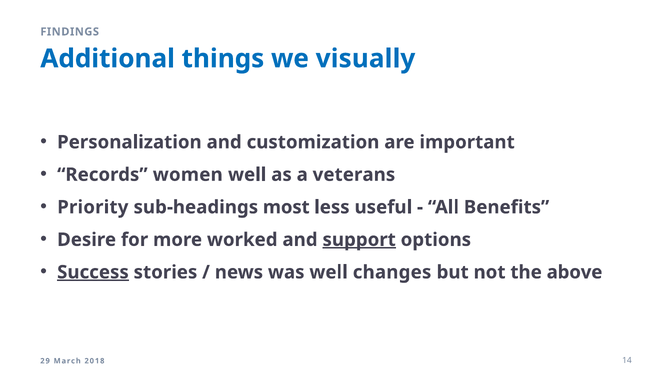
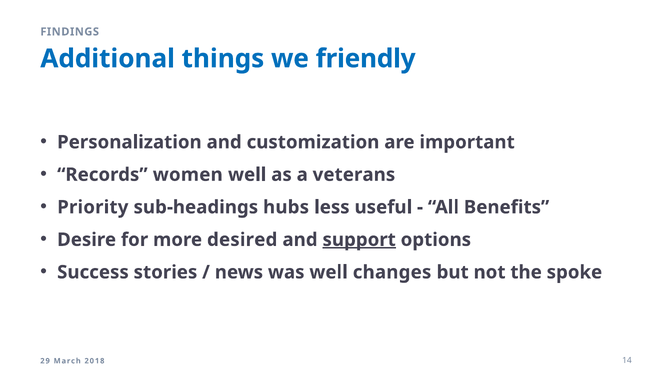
visually: visually -> friendly (366, 59)
most: most -> hubs (286, 207)
worked: worked -> desired (242, 240)
Success underline: present -> none (93, 272)
above: above -> spoke (574, 272)
